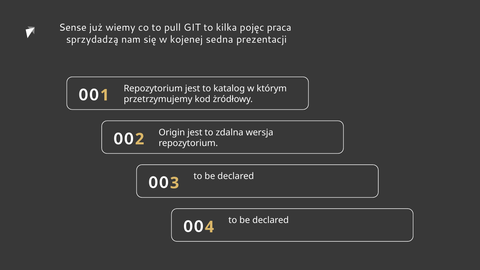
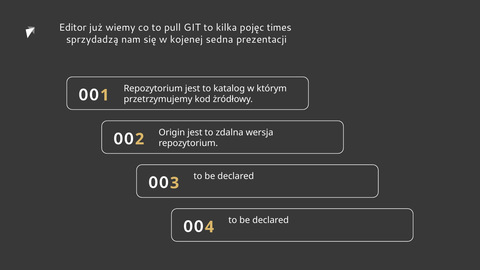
Sense: Sense -> Editor (73, 27)
praca: praca -> times (279, 27)
